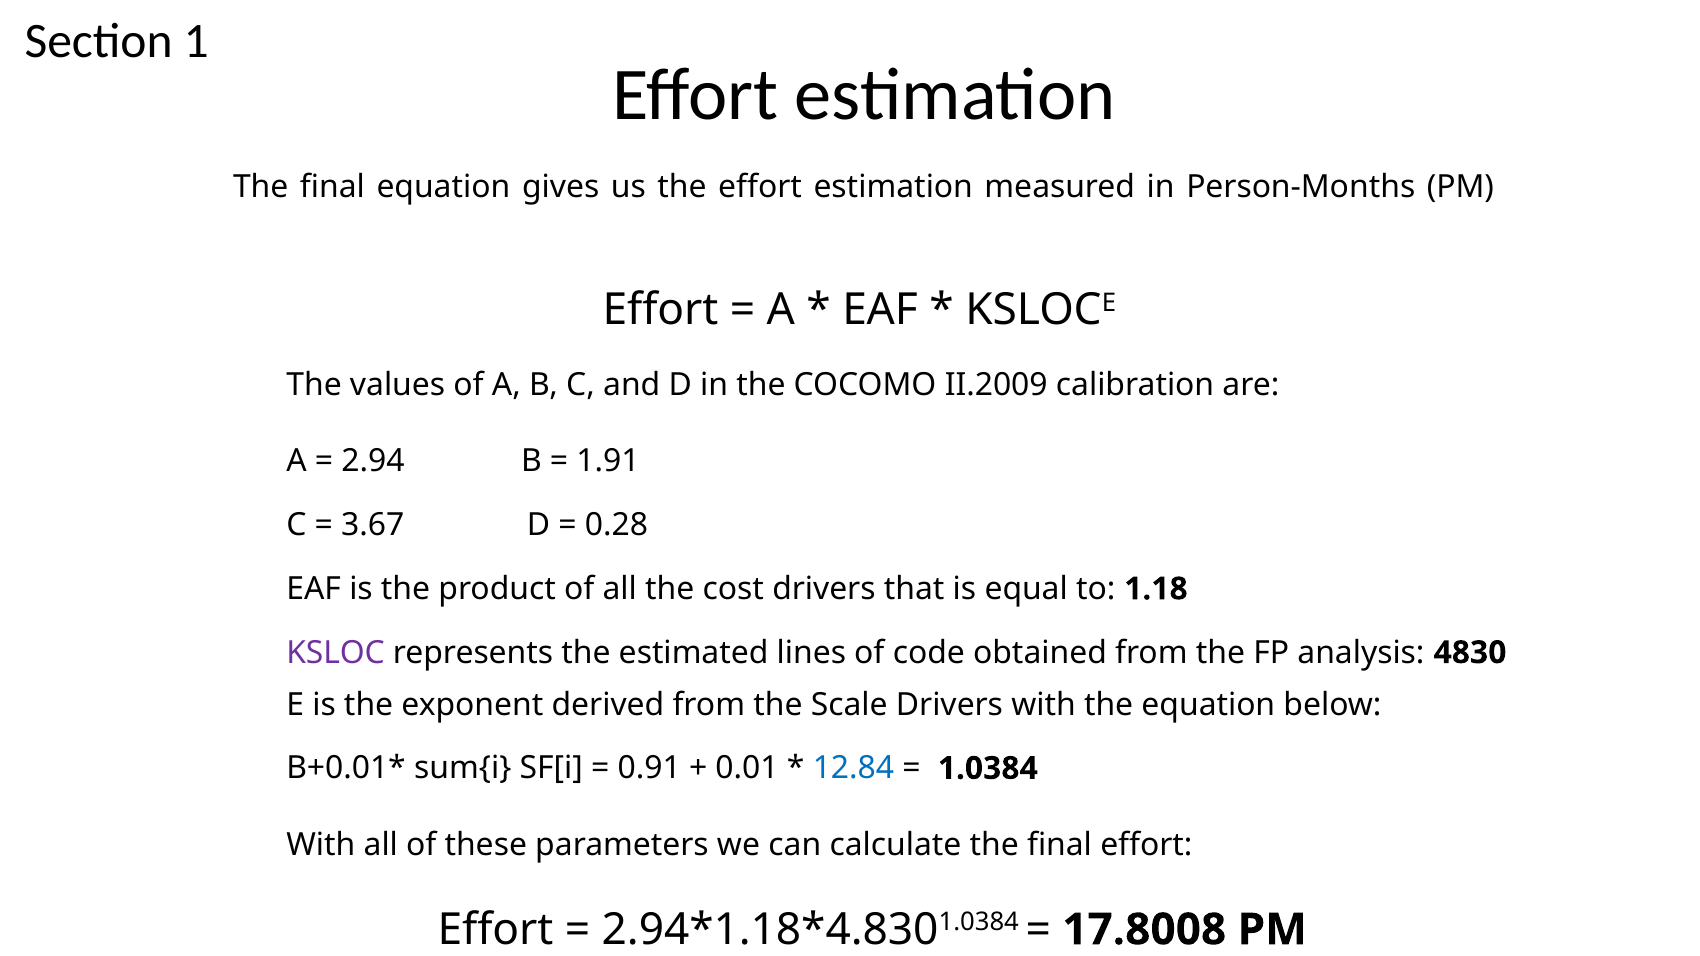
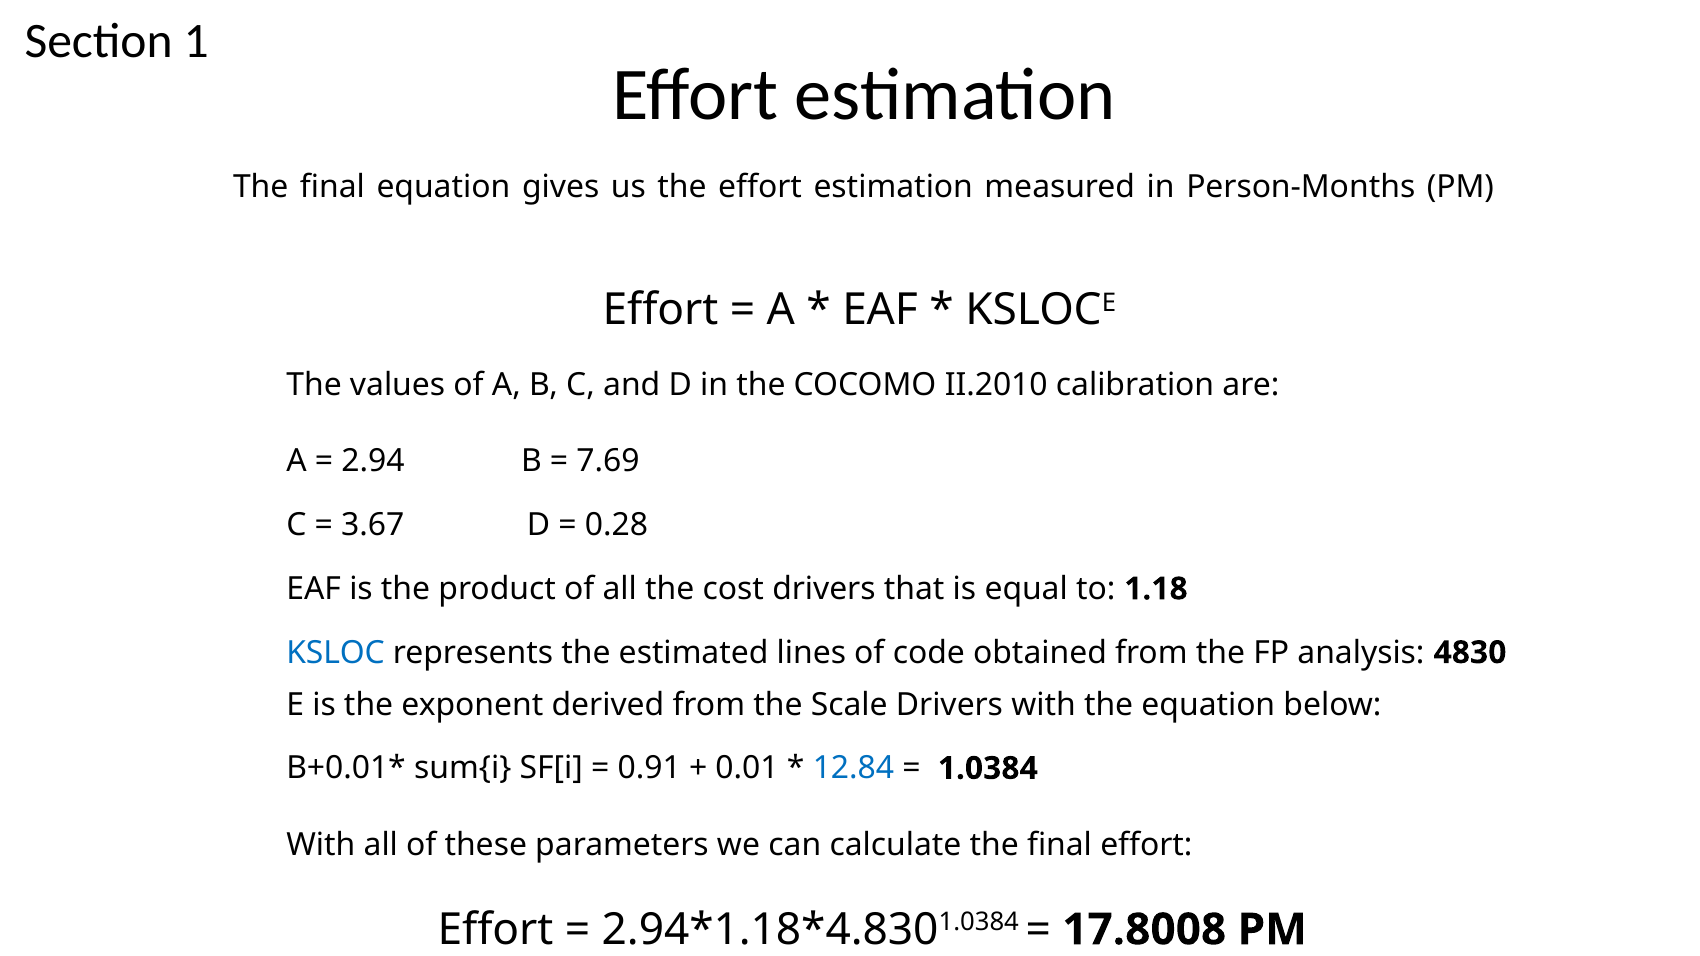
II.2009: II.2009 -> II.2010 (996, 385)
1.91: 1.91 -> 7.69 (608, 462)
KSLOC colour: purple -> blue (336, 653)
